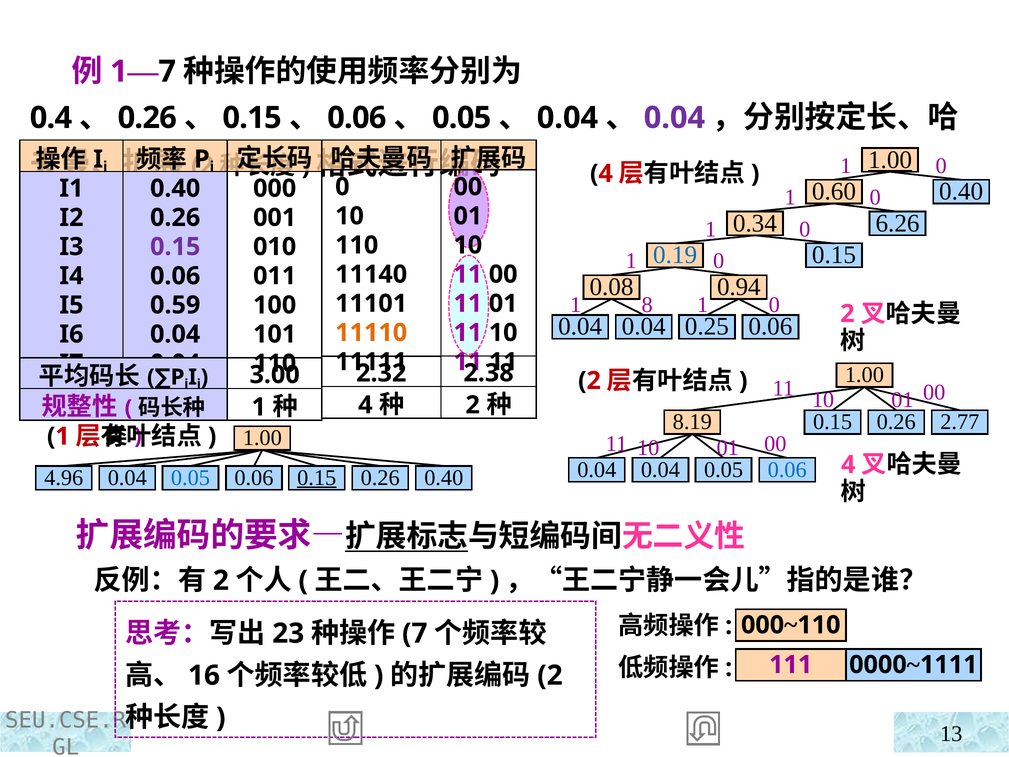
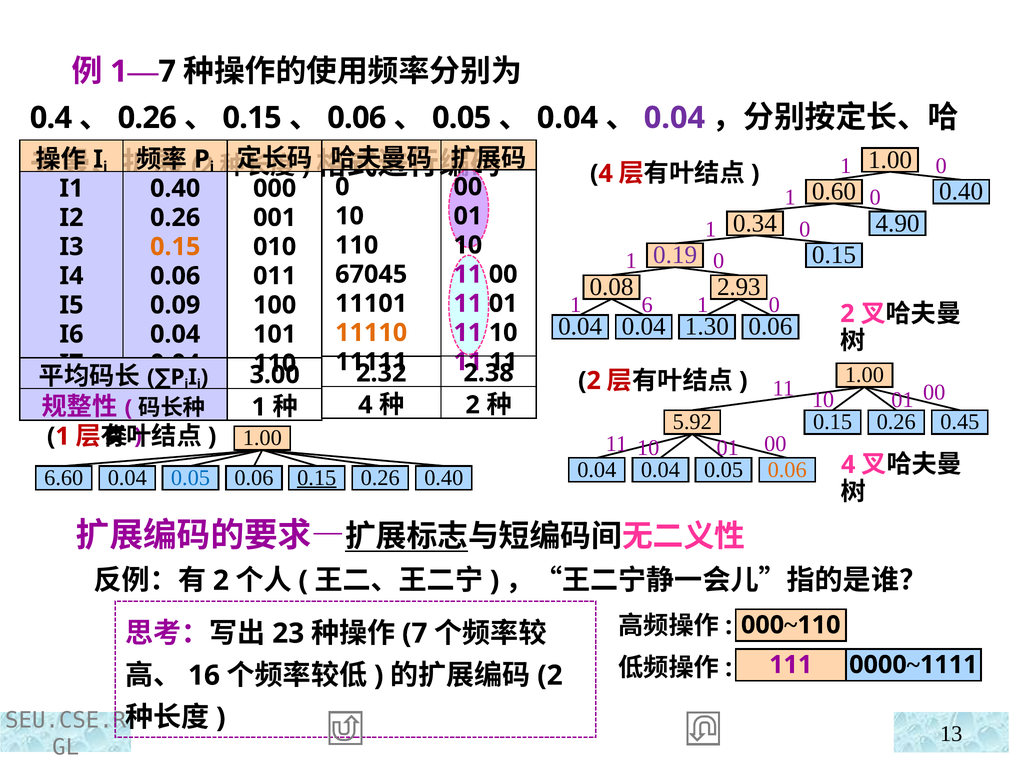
1.00 underline: present -> none (890, 160)
6.26: 6.26 -> 4.90 (898, 223)
0.15 colour: purple -> orange (175, 247)
0.19 colour: blue -> purple (675, 255)
11140: 11140 -> 67045 (371, 274)
0.94: 0.94 -> 2.93 (739, 287)
8: 8 -> 6 (647, 305)
0.59: 0.59 -> 0.09 (175, 305)
0.25: 0.25 -> 1.30 (707, 327)
8.19: 8.19 -> 5.92 (692, 422)
2.77: 2.77 -> 0.45 (960, 422)
0.06 colour: blue -> orange (787, 469)
4.96: 4.96 -> 6.60 (64, 478)
